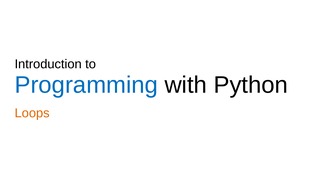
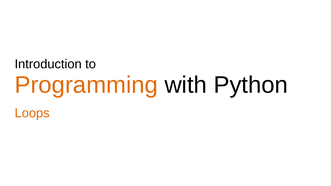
Programming colour: blue -> orange (86, 85)
